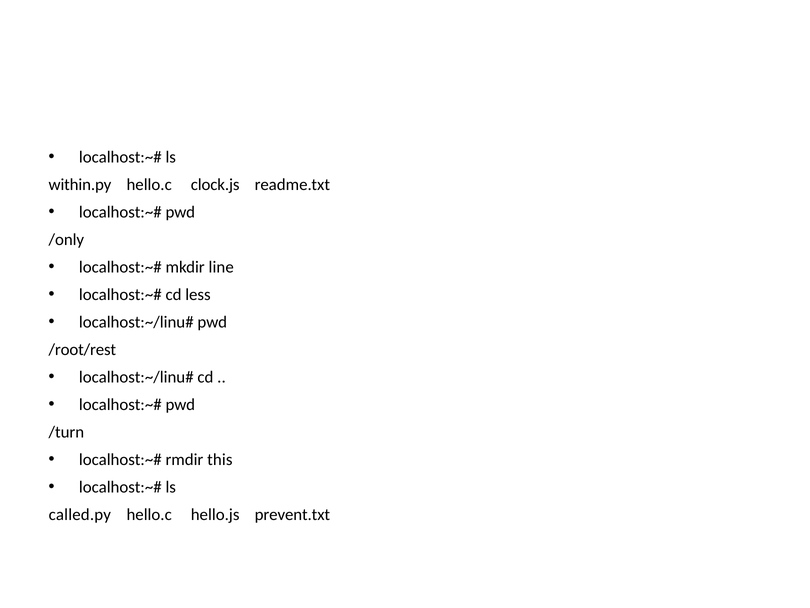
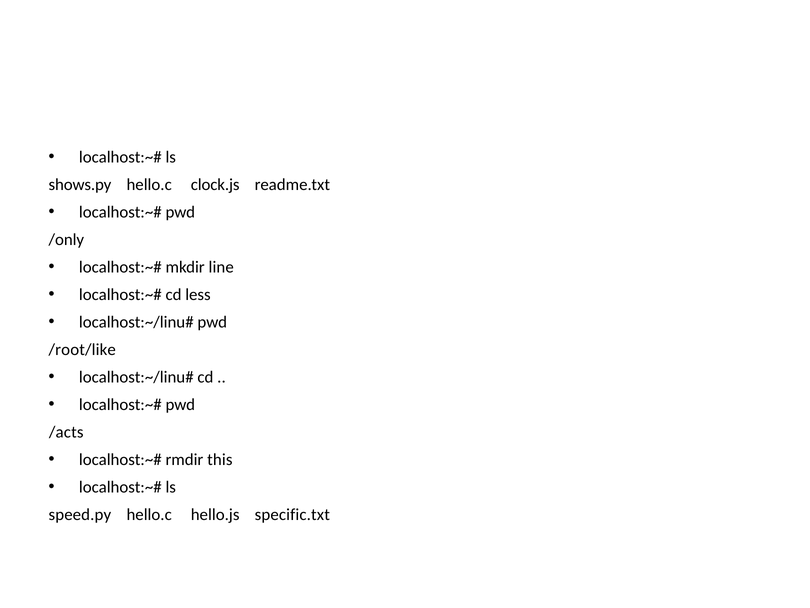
within.py: within.py -> shows.py (80, 185)
/root/rest: /root/rest -> /root/like (82, 349)
/turn: /turn -> /acts (66, 432)
called.py: called.py -> speed.py (80, 514)
prevent.txt: prevent.txt -> specific.txt (292, 514)
